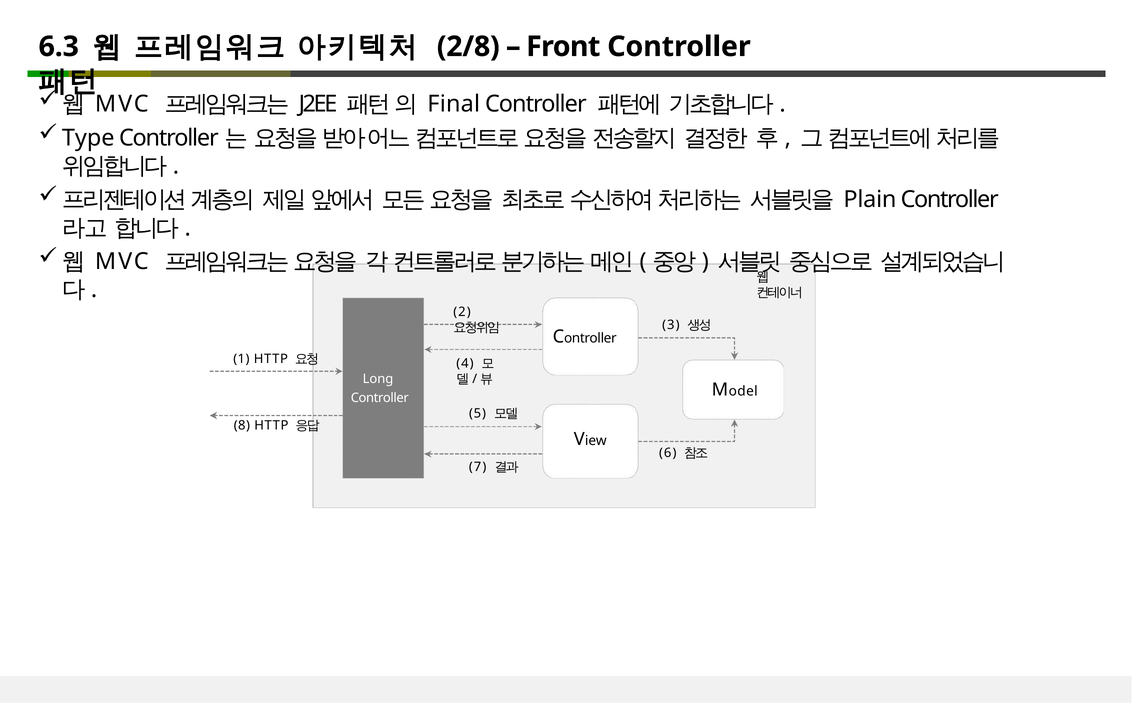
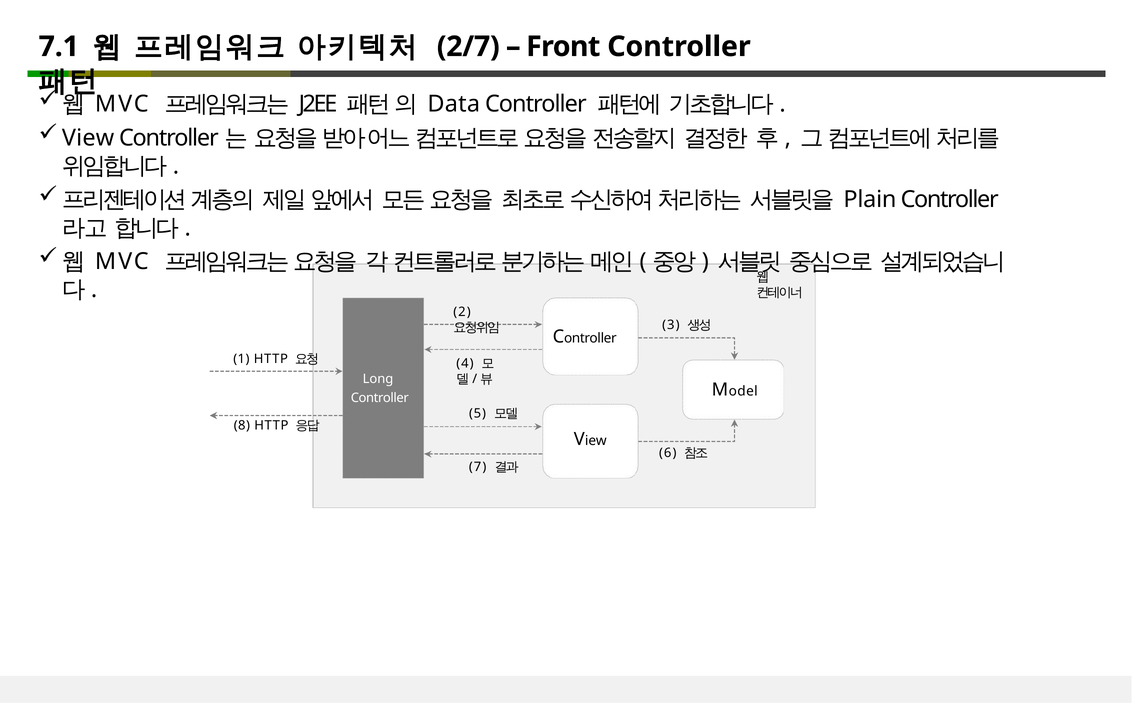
6.3: 6.3 -> 7.1 (59, 47)
2/8: 2/8 -> 2/7 (468, 47)
Final: Final -> Data (454, 104)
Type: Type -> View (88, 138)
